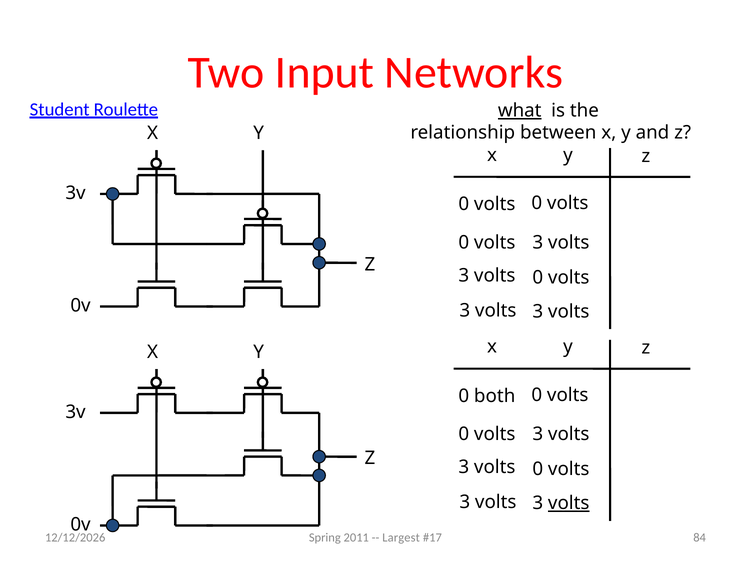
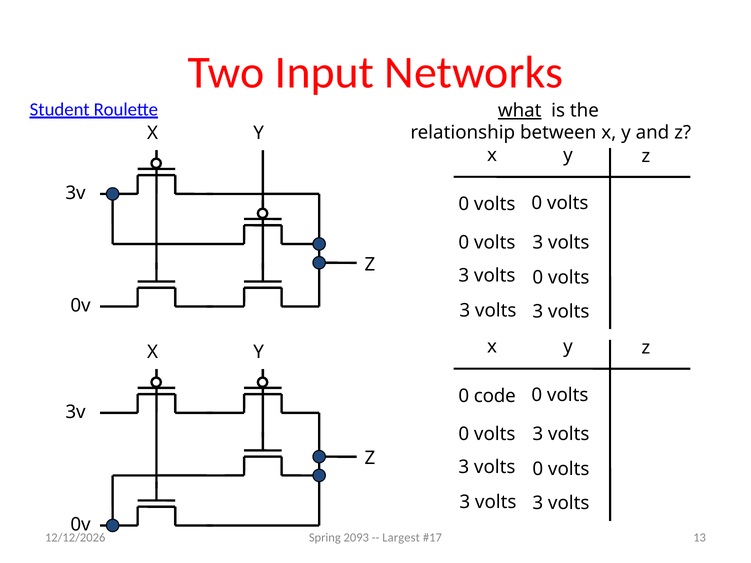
both: both -> code (495, 396)
volts underline: present -> none (569, 503)
84: 84 -> 13 (700, 538)
2011: 2011 -> 2093 (356, 538)
